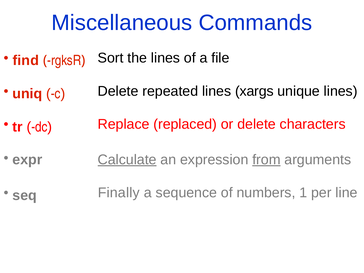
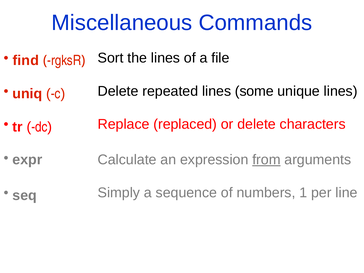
xargs: xargs -> some (254, 91)
Calculate underline: present -> none (127, 160)
Finally: Finally -> Simply (119, 193)
